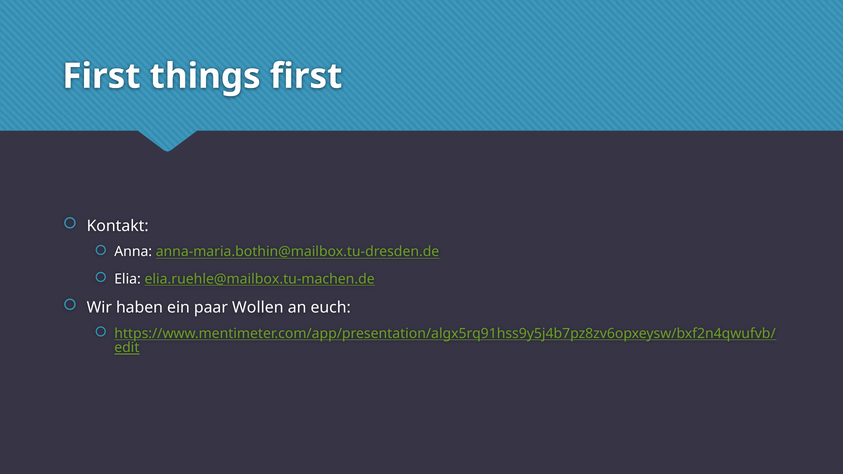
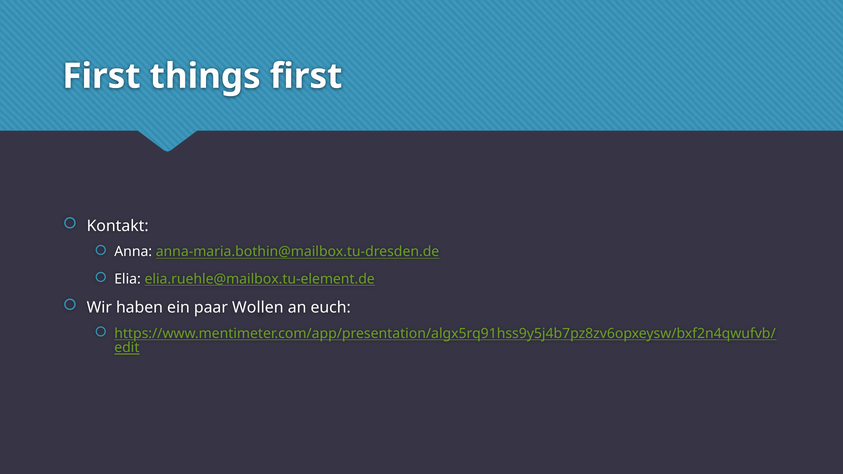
elia.ruehle@mailbox.tu-machen.de: elia.ruehle@mailbox.tu-machen.de -> elia.ruehle@mailbox.tu-element.de (260, 279)
